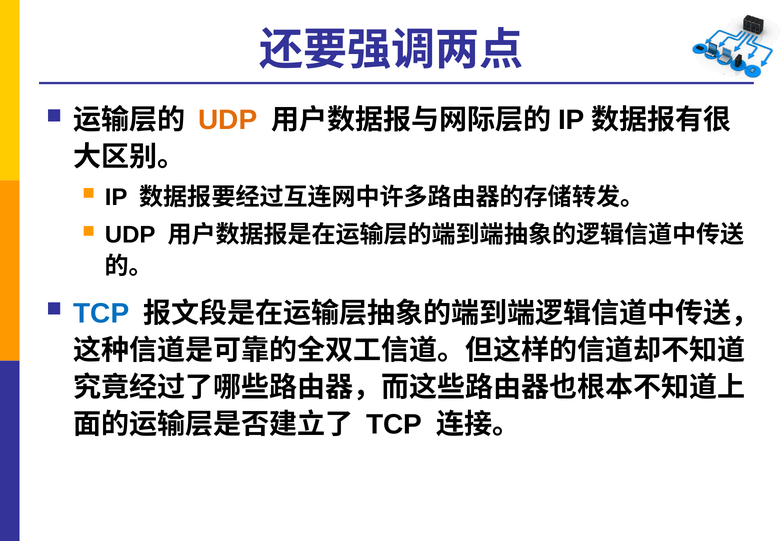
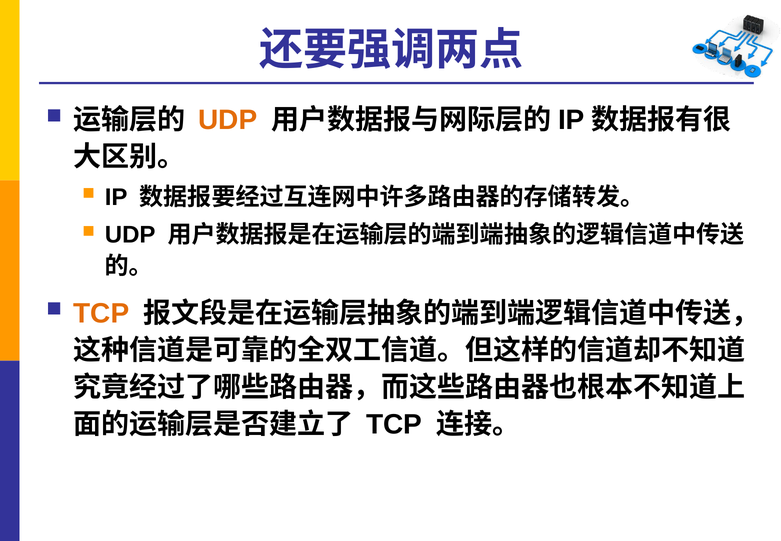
TCP colour: blue -> orange (101, 313)
